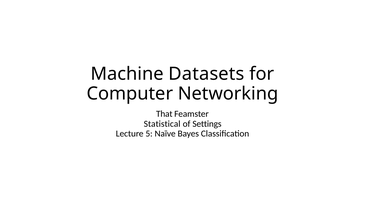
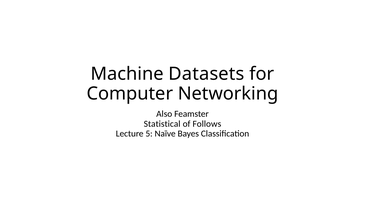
That: That -> Also (164, 114)
Settings: Settings -> Follows (207, 124)
